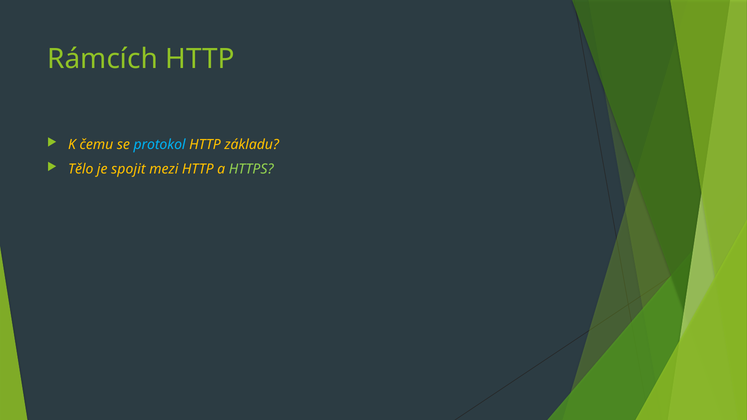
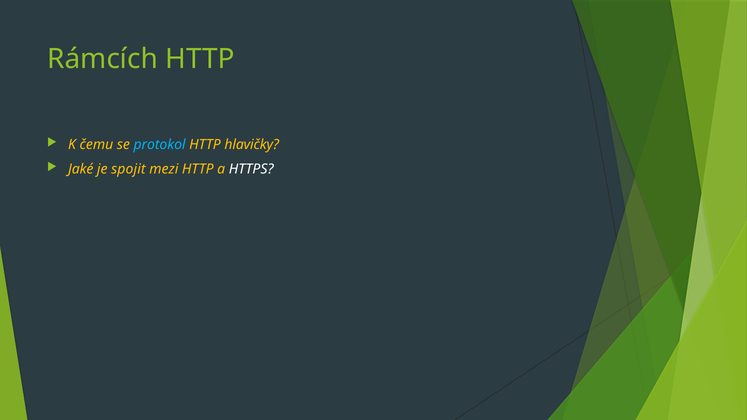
základu: základu -> hlavičky (252, 145)
Tělo: Tělo -> Jaké (81, 169)
HTTPS colour: light green -> white (251, 169)
